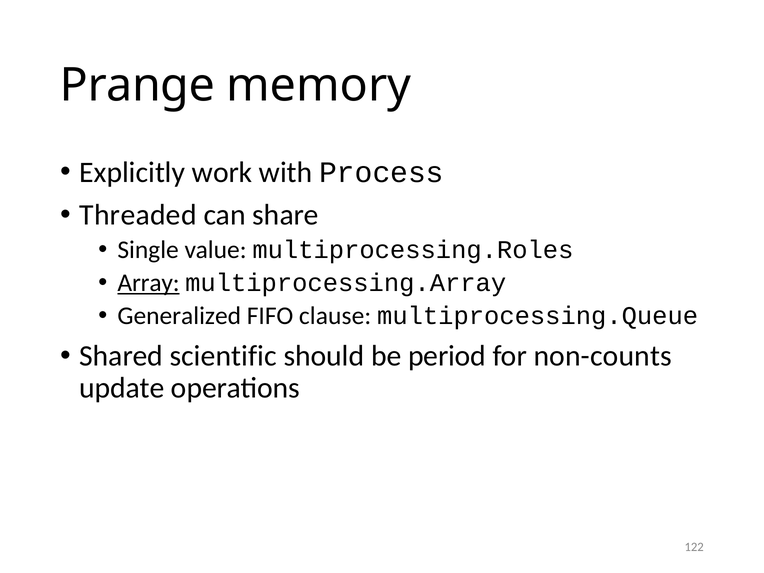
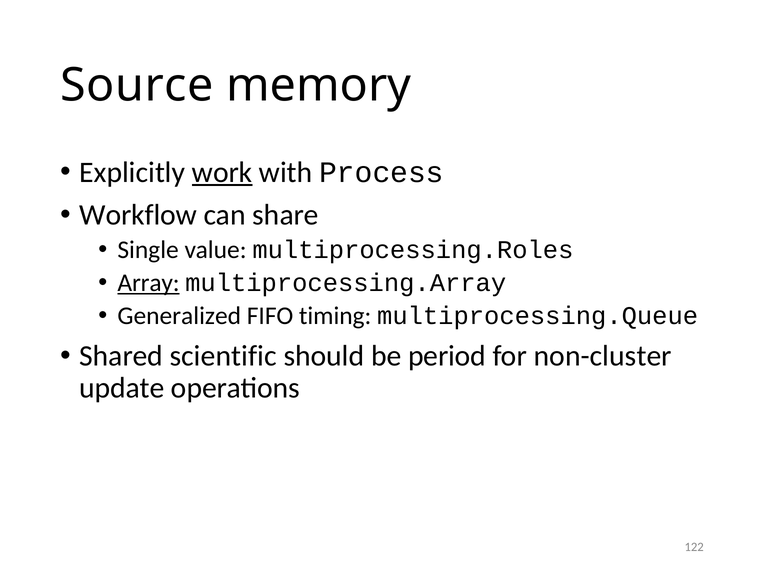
Prange: Prange -> Source (137, 86)
work underline: none -> present (222, 172)
Threaded: Threaded -> Workflow (138, 215)
clause: clause -> timing (335, 316)
non-counts: non-counts -> non-cluster (603, 356)
